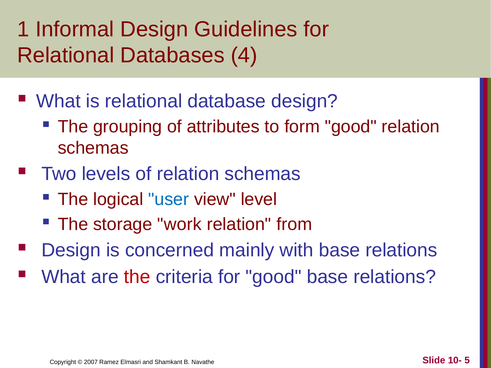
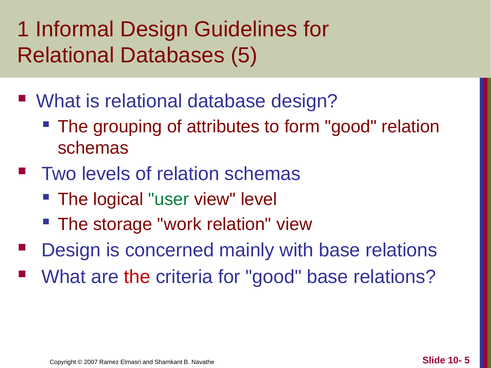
Databases 4: 4 -> 5 (244, 56)
user colour: blue -> green (169, 200)
relation from: from -> view (294, 224)
